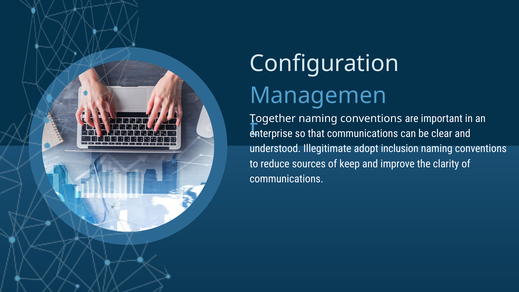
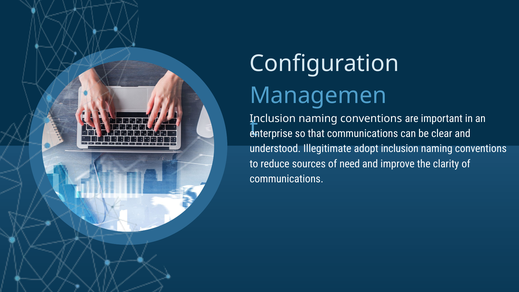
Together: Together -> Inclusion (273, 118)
keep: keep -> need (350, 164)
